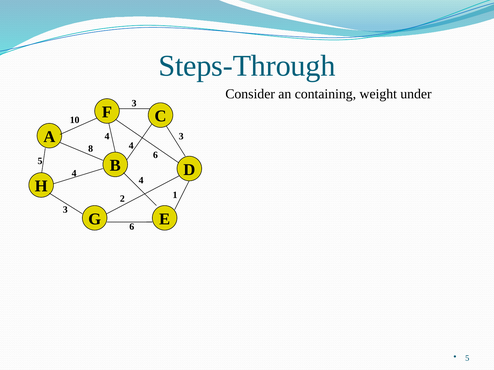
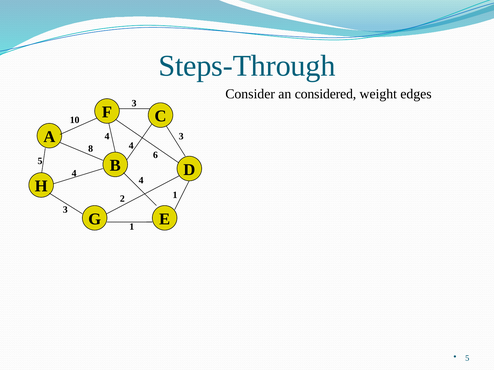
containing: containing -> considered (326, 94)
under: under -> edges (416, 94)
G 6: 6 -> 1 (132, 227)
